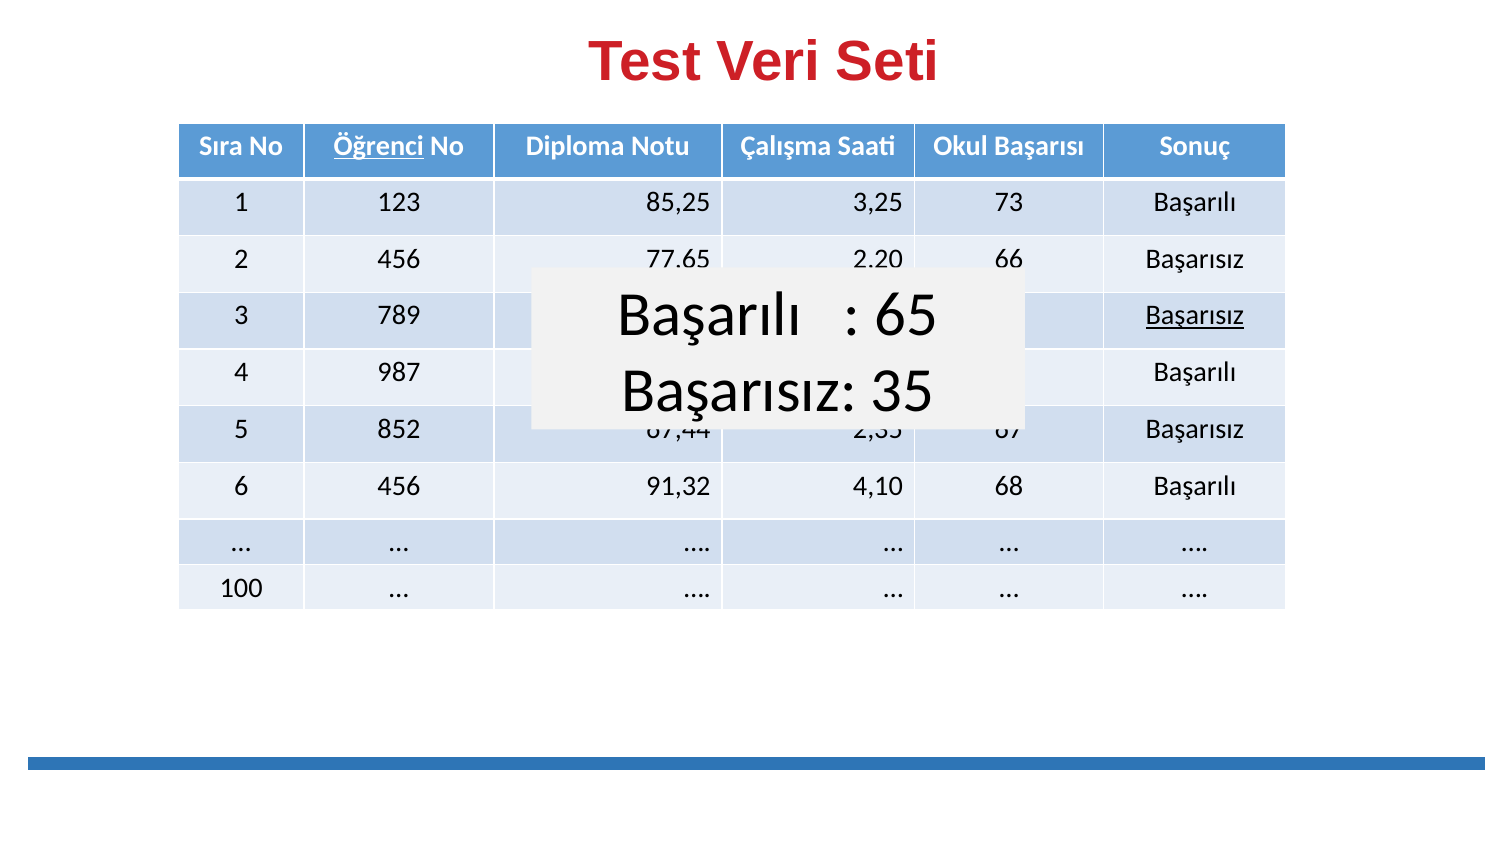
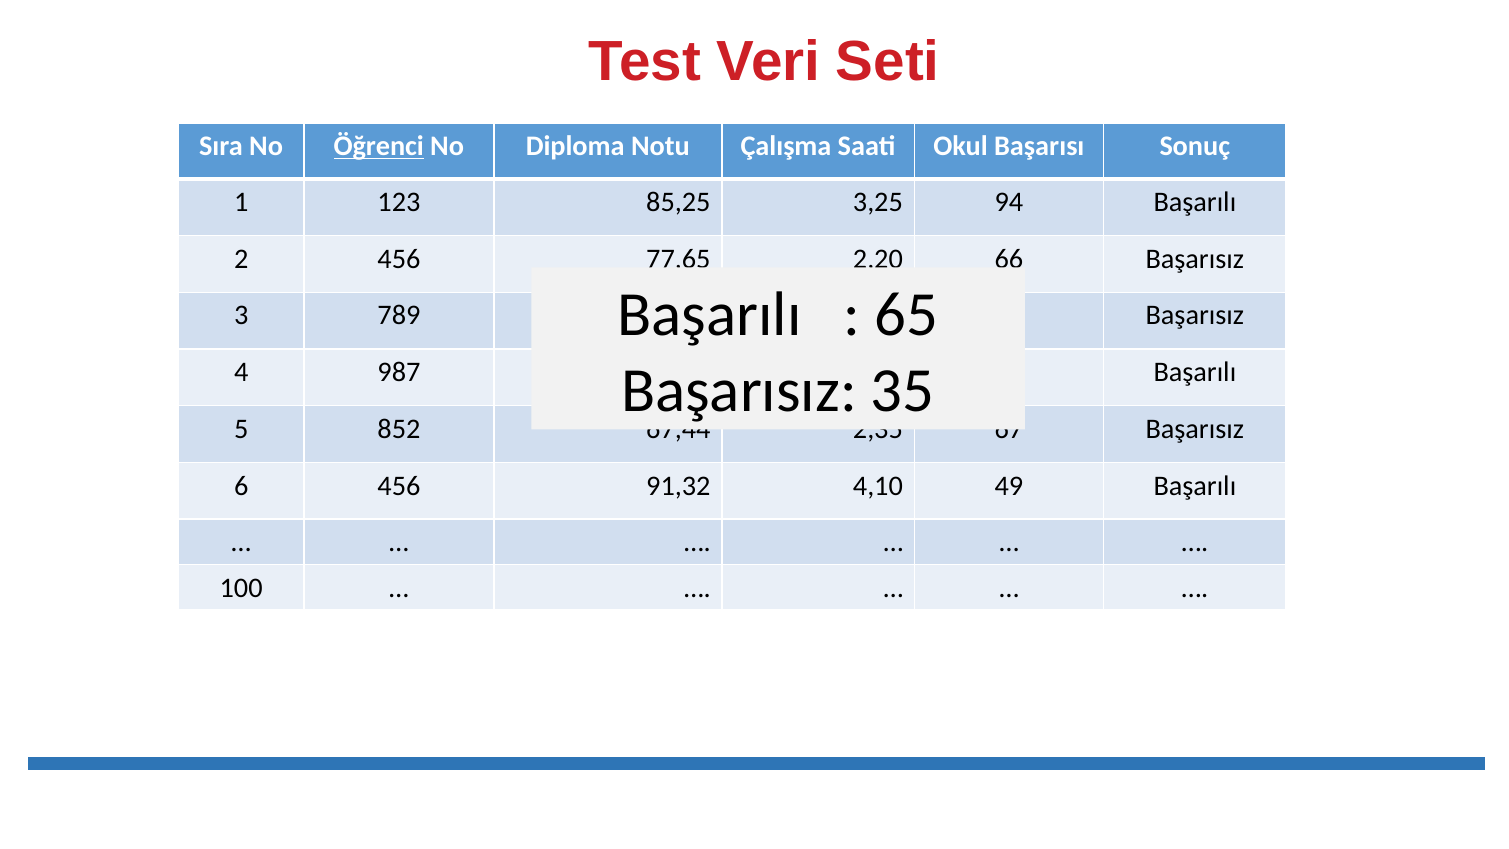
73: 73 -> 94 (1009, 202)
Başarısız underline: present -> none (1195, 316)
68: 68 -> 49 (1009, 486)
